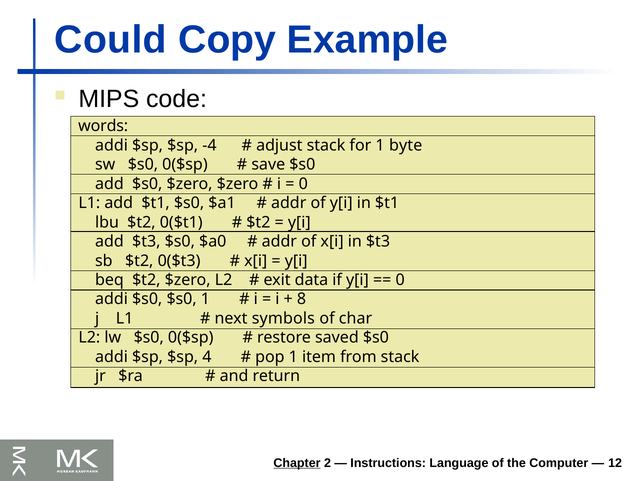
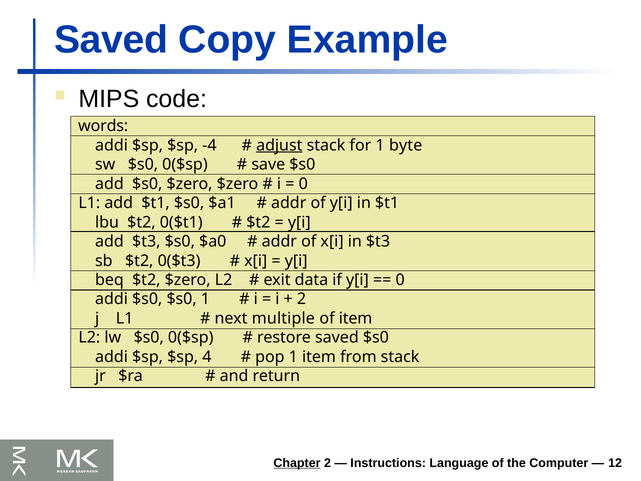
Could: Could -> Saved (111, 40)
adjust underline: none -> present (279, 145)
8: 8 -> 2 (302, 299)
symbols: symbols -> multiple (283, 318)
of char: char -> item (356, 318)
